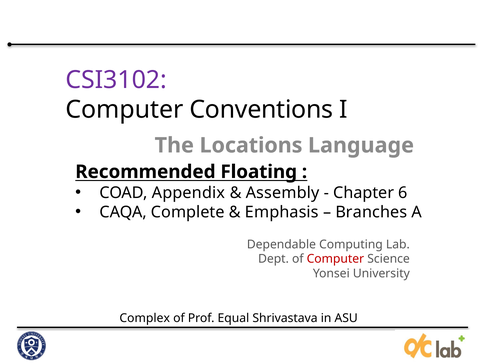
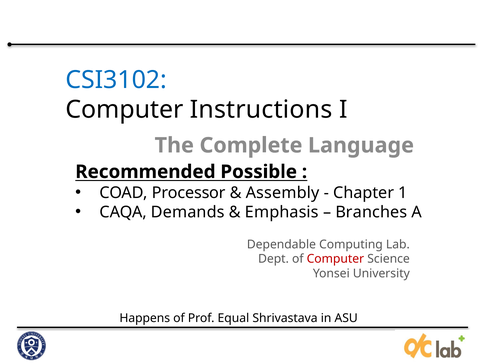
CSI3102 colour: purple -> blue (116, 80)
Conventions: Conventions -> Instructions (261, 110)
Locations: Locations -> Complete (251, 145)
Floating: Floating -> Possible (259, 172)
Appendix: Appendix -> Processor (189, 193)
6: 6 -> 1 (403, 193)
Complete: Complete -> Demands (188, 212)
Complex: Complex -> Happens (145, 318)
